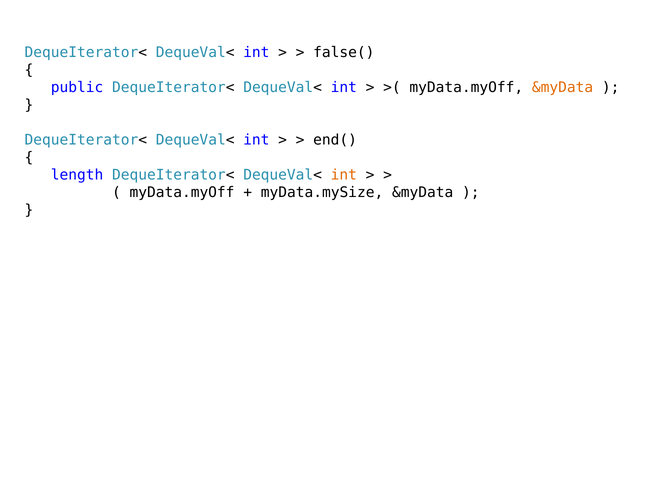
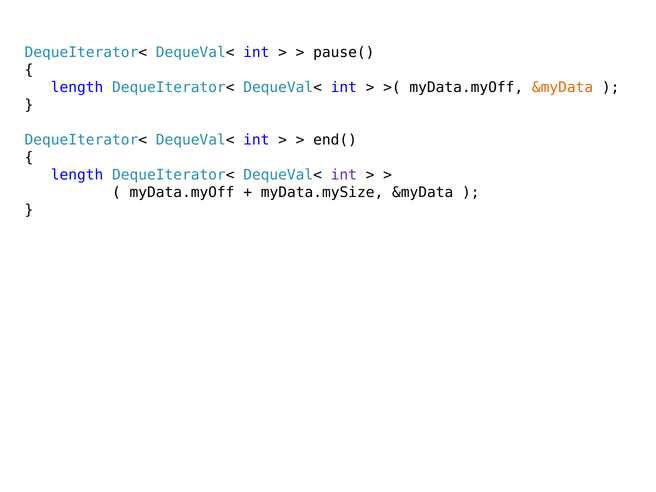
false(: false( -> pause( (344, 52)
public: public -> length (77, 87)
int colour: orange -> purple (344, 175)
